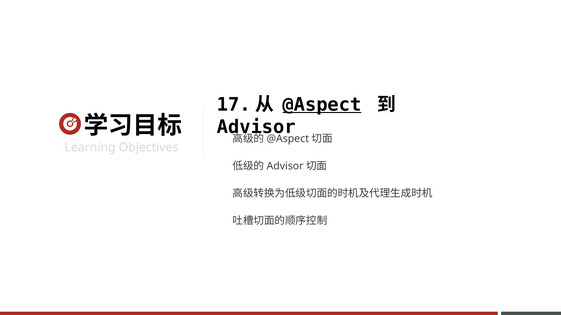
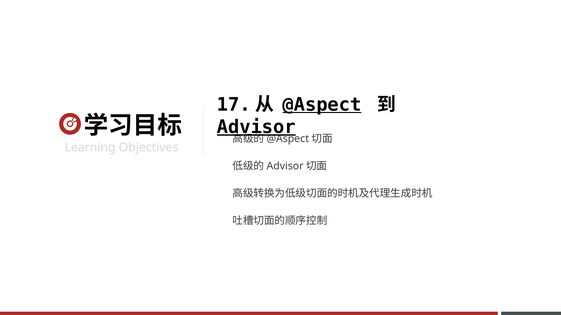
Advisor underline: none -> present (256, 127)
